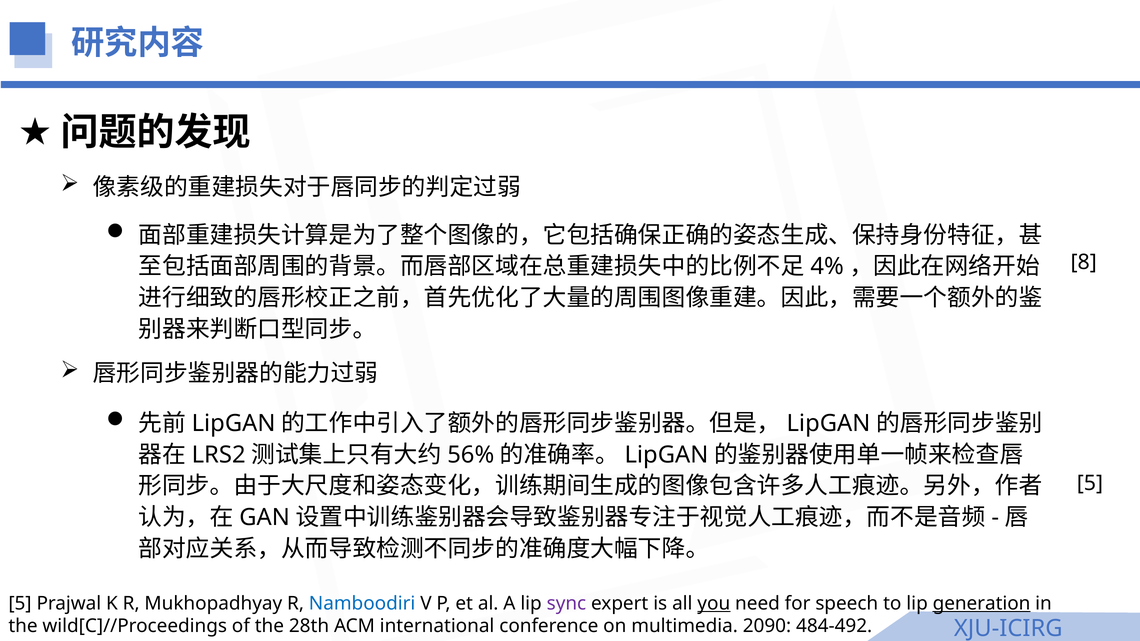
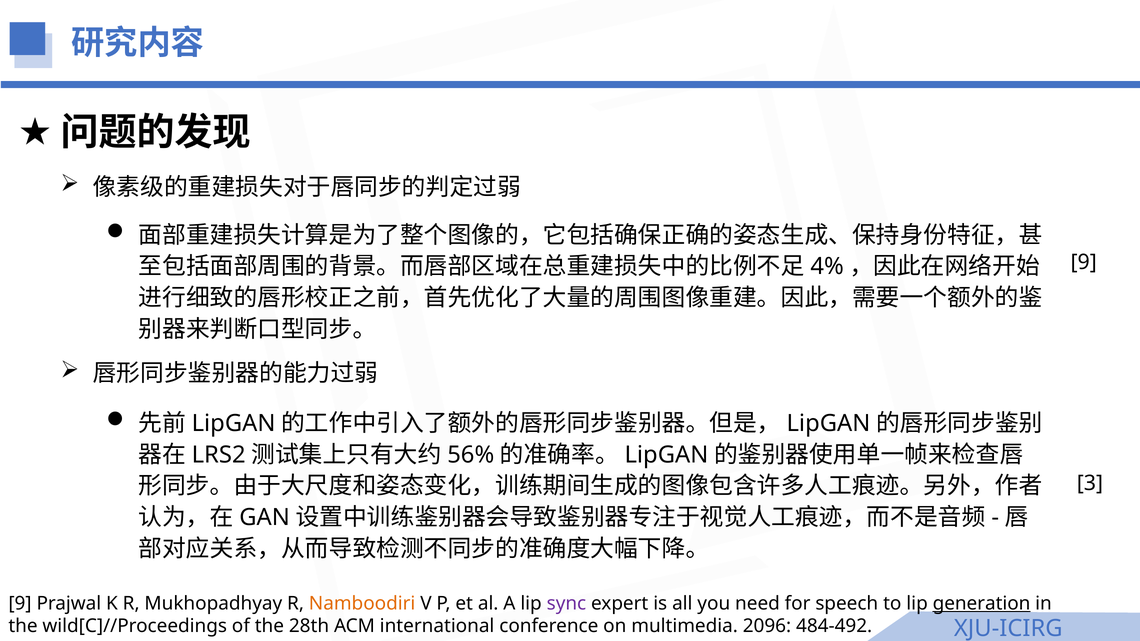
8: 8 -> 9 (1084, 262)
5: 5 -> 3 (1090, 483)
5: 5 -> 9 (20, 603)
Namboodiri colour: blue -> orange (362, 603)
you underline: present -> none (714, 603)
2090: 2090 -> 2096 (767, 626)
